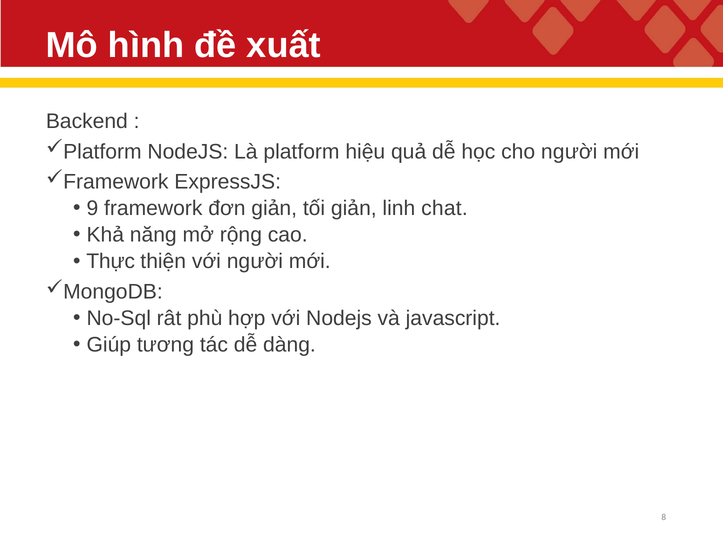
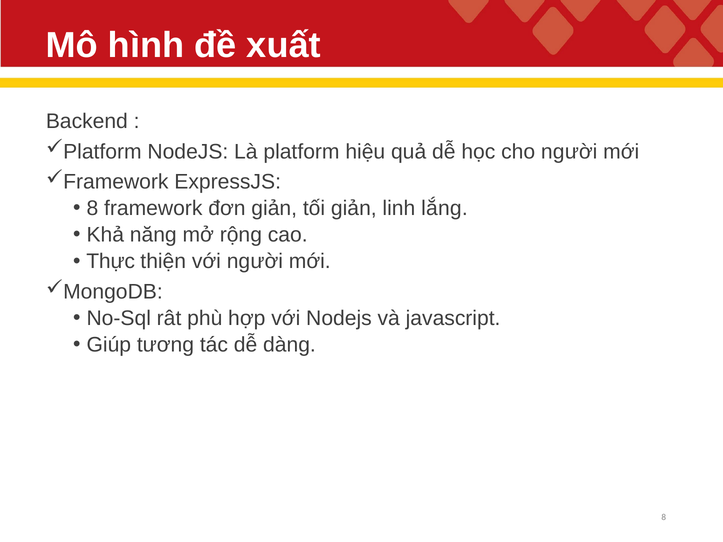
9: 9 -> 8 (92, 208)
chat: chat -> lắng (444, 208)
